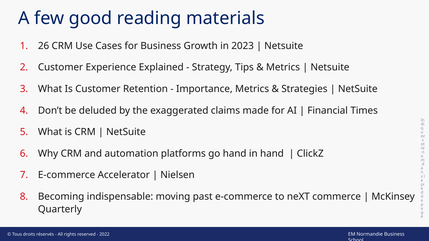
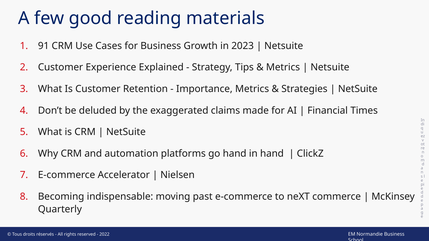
26: 26 -> 91 (44, 46)
